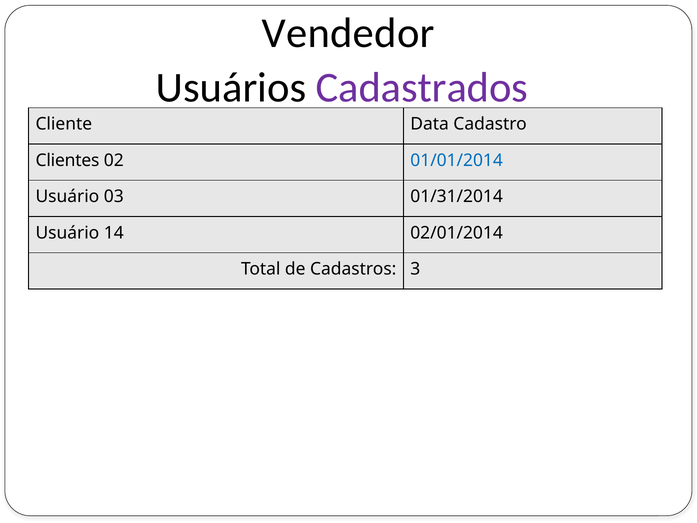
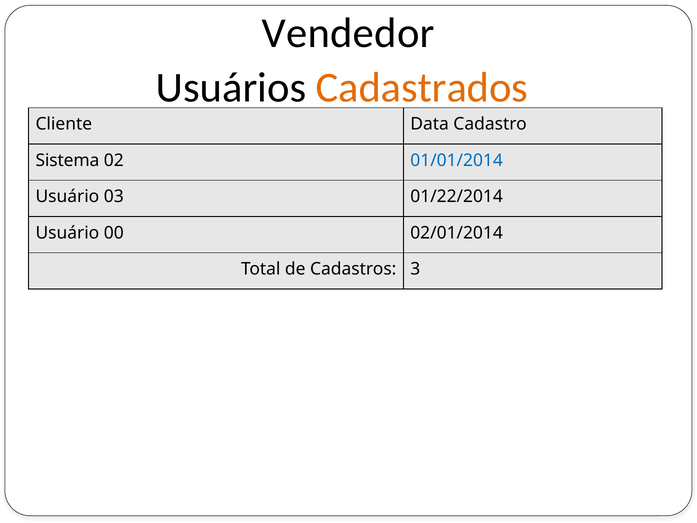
Cadastrados colour: purple -> orange (422, 88)
Clientes: Clientes -> Sistema (67, 160)
01/31/2014: 01/31/2014 -> 01/22/2014 (457, 196)
14: 14 -> 00 (114, 233)
